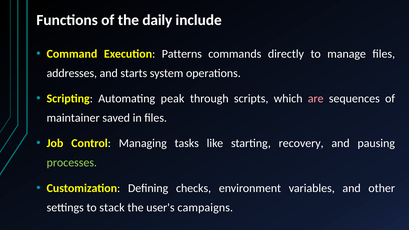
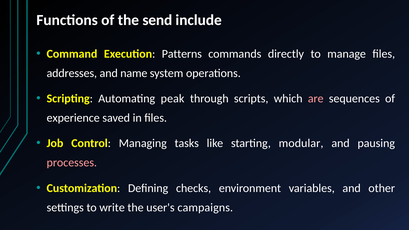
daily: daily -> send (157, 20)
starts: starts -> name (134, 73)
maintainer: maintainer -> experience (73, 118)
recovery: recovery -> modular (301, 143)
processes colour: light green -> pink (72, 163)
stack: stack -> write (112, 208)
